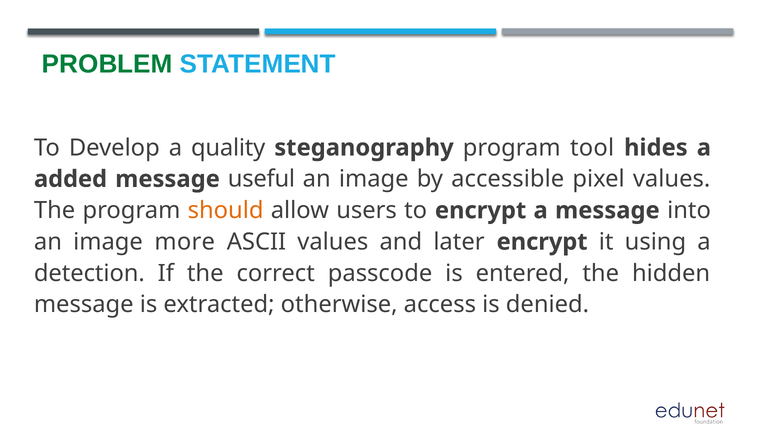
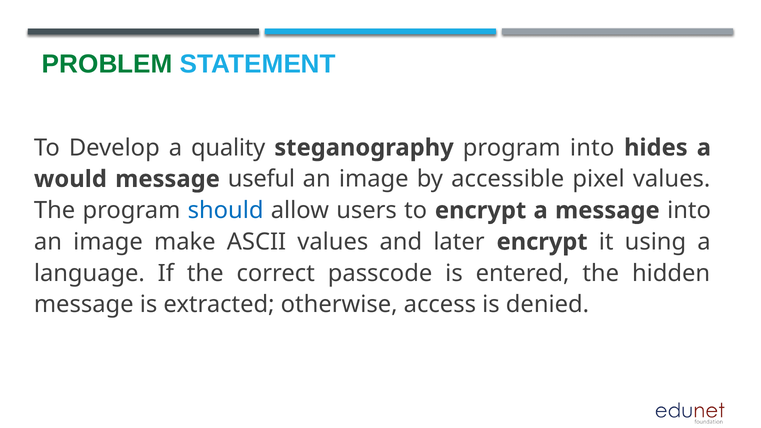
program tool: tool -> into (592, 148)
added: added -> would (70, 179)
should colour: orange -> blue (226, 210)
more: more -> make (185, 242)
detection: detection -> language (89, 273)
